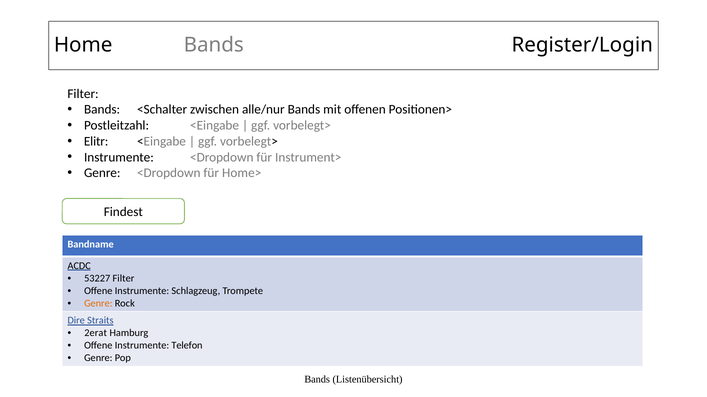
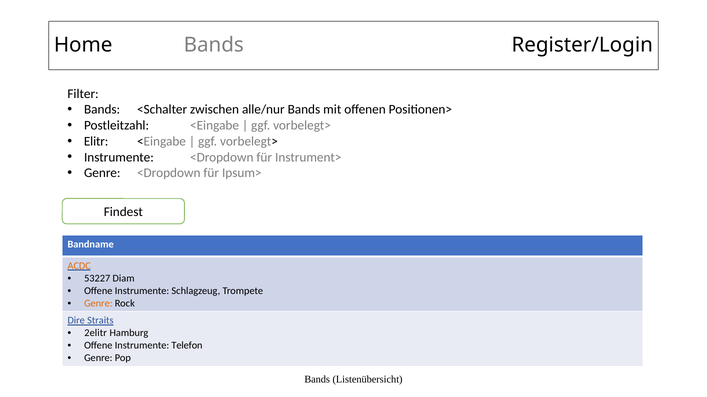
Home>: Home> -> Ipsum> (242, 173)
ACDC colour: black -> orange (79, 266)
53227 Filter: Filter -> Diam (124, 279)
2erat: 2erat -> 2elitr (96, 334)
